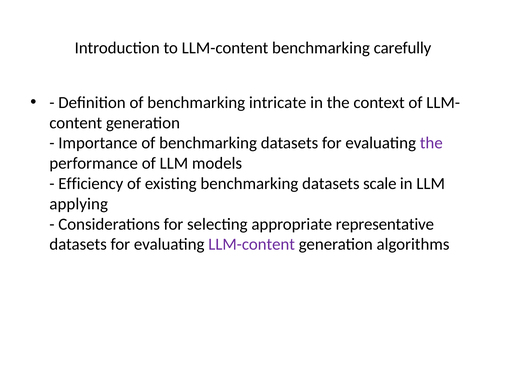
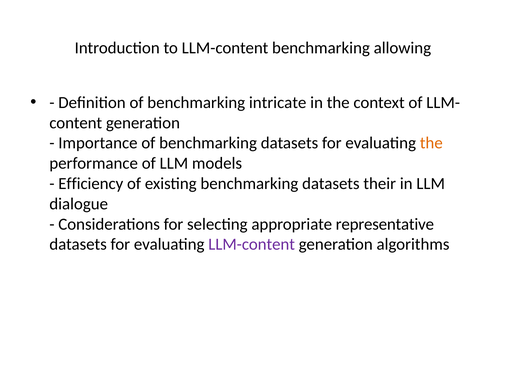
carefully: carefully -> allowing (402, 48)
the colour: purple -> orange (431, 143)
scale: scale -> their (380, 183)
applying: applying -> dialogue (79, 204)
